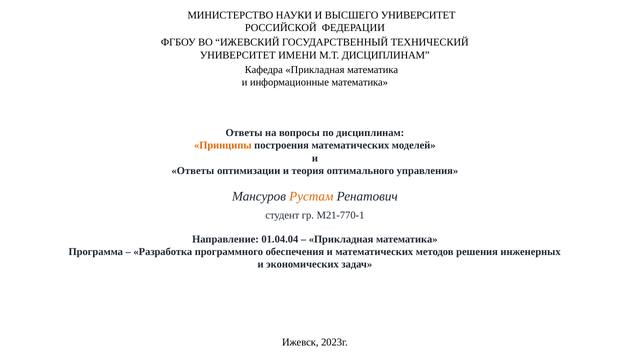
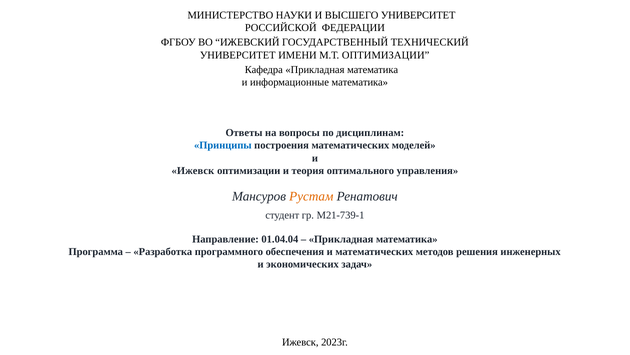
М.Т ДИСЦИПЛИНАМ: ДИСЦИПЛИНАМ -> ОПТИМИЗАЦИИ (386, 55)
Принципы colour: orange -> blue (223, 145)
Ответы: Ответы -> Ижевск (193, 170)
М21-770-1: М21-770-1 -> М21-739-1 (341, 215)
